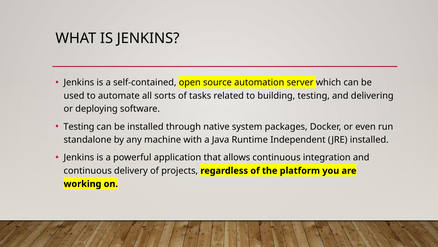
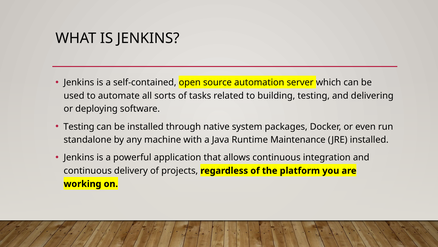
Independent: Independent -> Maintenance (298, 139)
